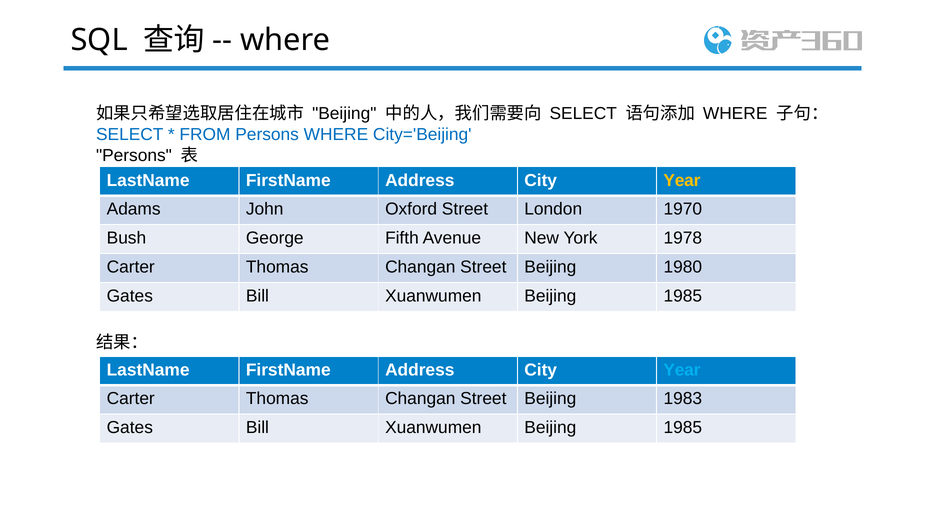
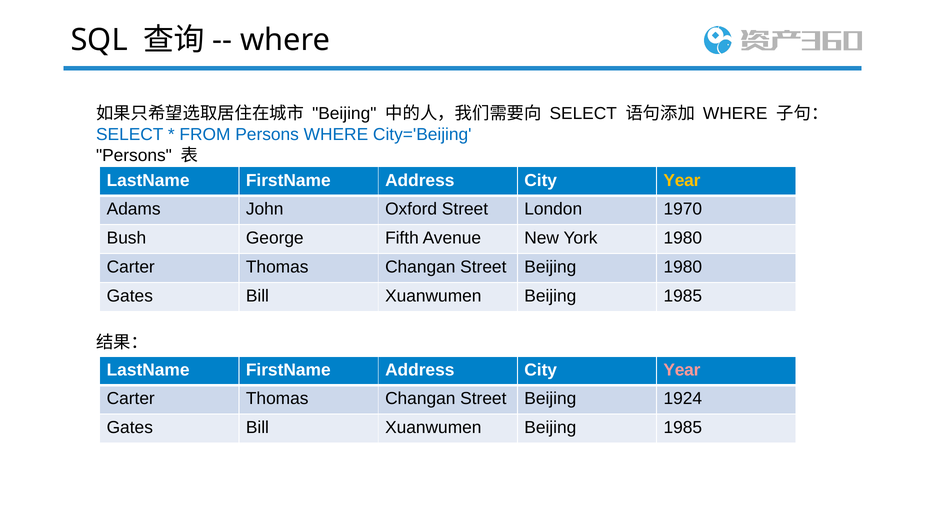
York 1978: 1978 -> 1980 (683, 238)
Year colour: light blue -> pink (682, 370)
1983: 1983 -> 1924 (683, 399)
